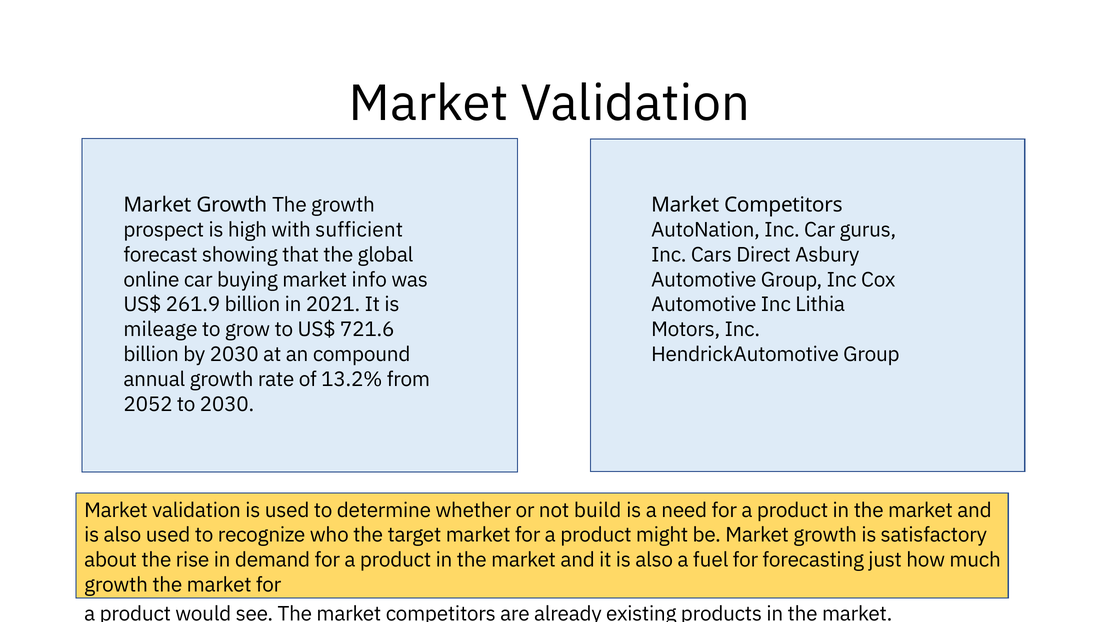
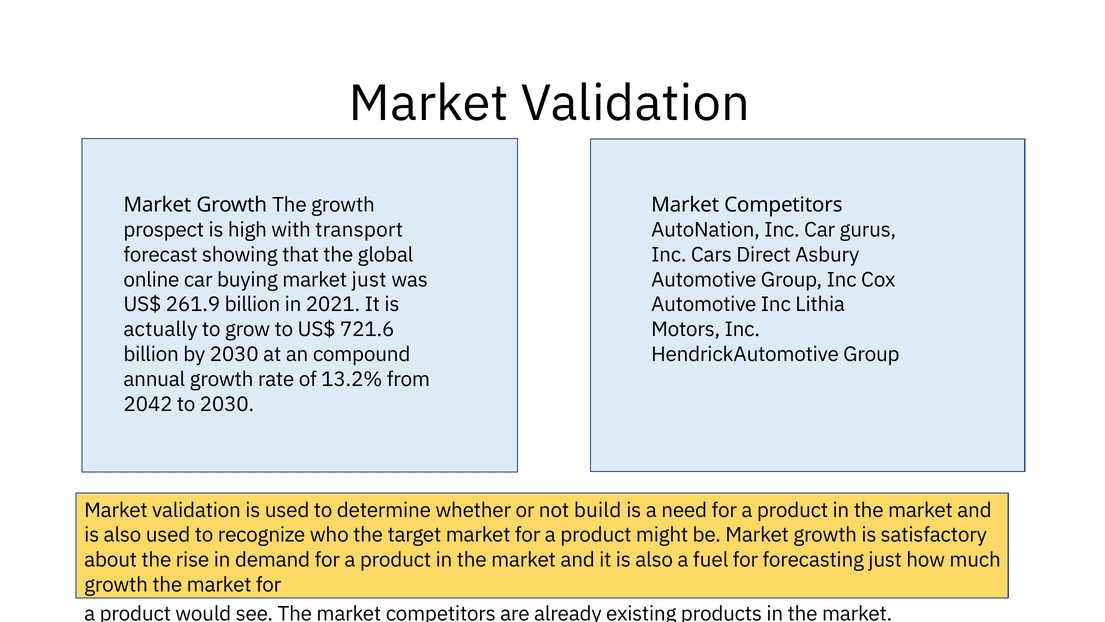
sufficient: sufficient -> transport (359, 230)
market info: info -> just (369, 280)
mileage: mileage -> actually (160, 329)
2052: 2052 -> 2042 (148, 404)
